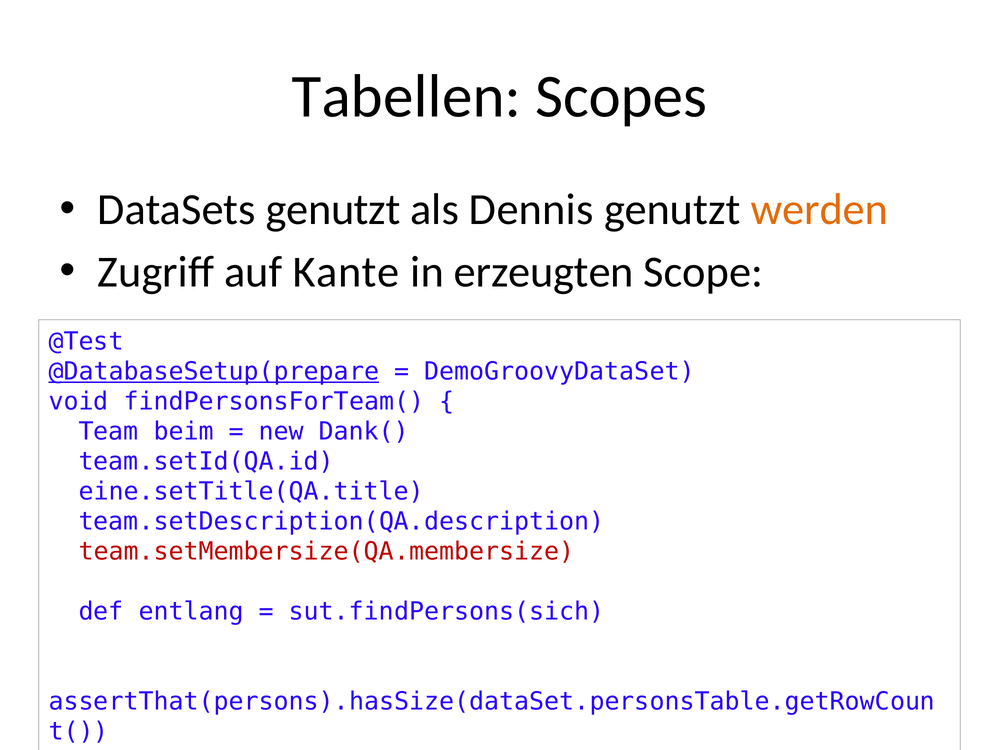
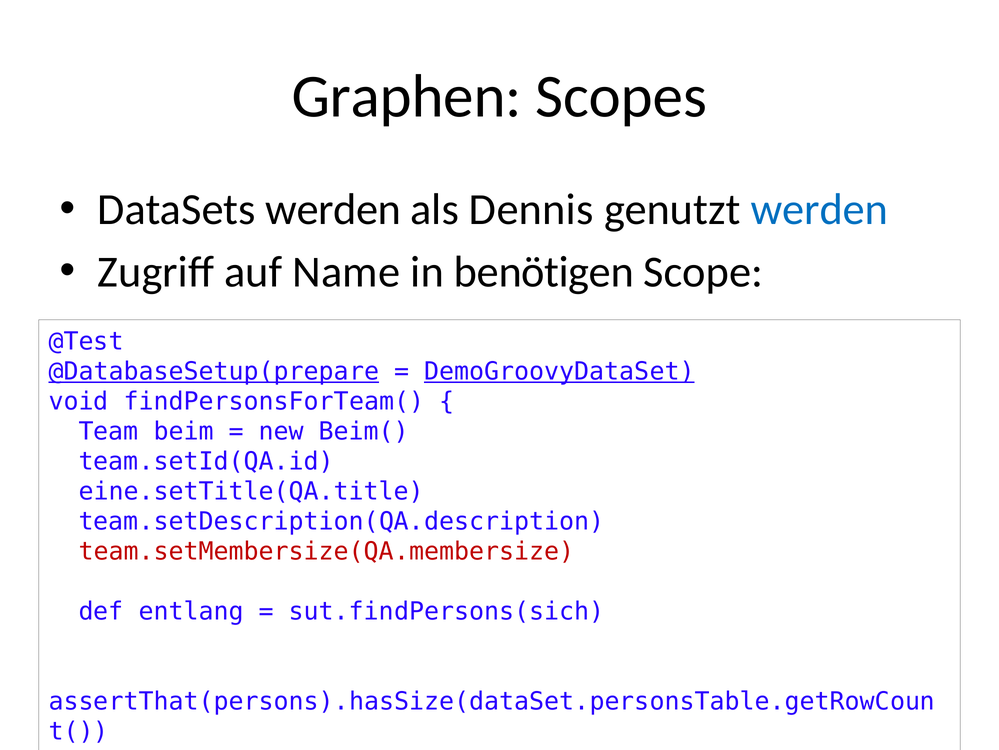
Tabellen: Tabellen -> Graphen (407, 97)
DataSets genutzt: genutzt -> werden (333, 210)
werden colour: orange -> blue (819, 210)
Kante: Kante -> Name (346, 272)
erzeugten: erzeugten -> benötigen (544, 272)
DemoGroovyDataSet underline: none -> present (559, 371)
Dank(: Dank( -> Beim( (364, 431)
